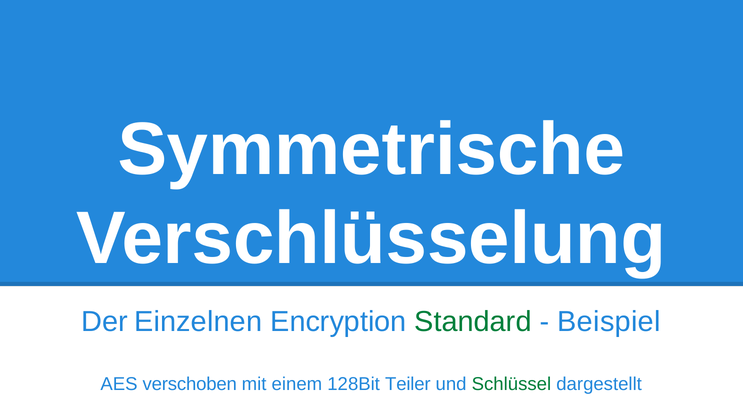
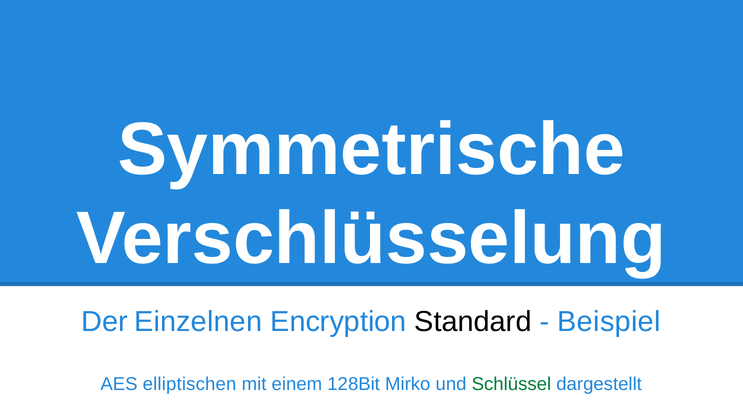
Standard colour: green -> black (473, 322)
verschoben: verschoben -> elliptischen (190, 384)
Teiler: Teiler -> Mirko (408, 384)
